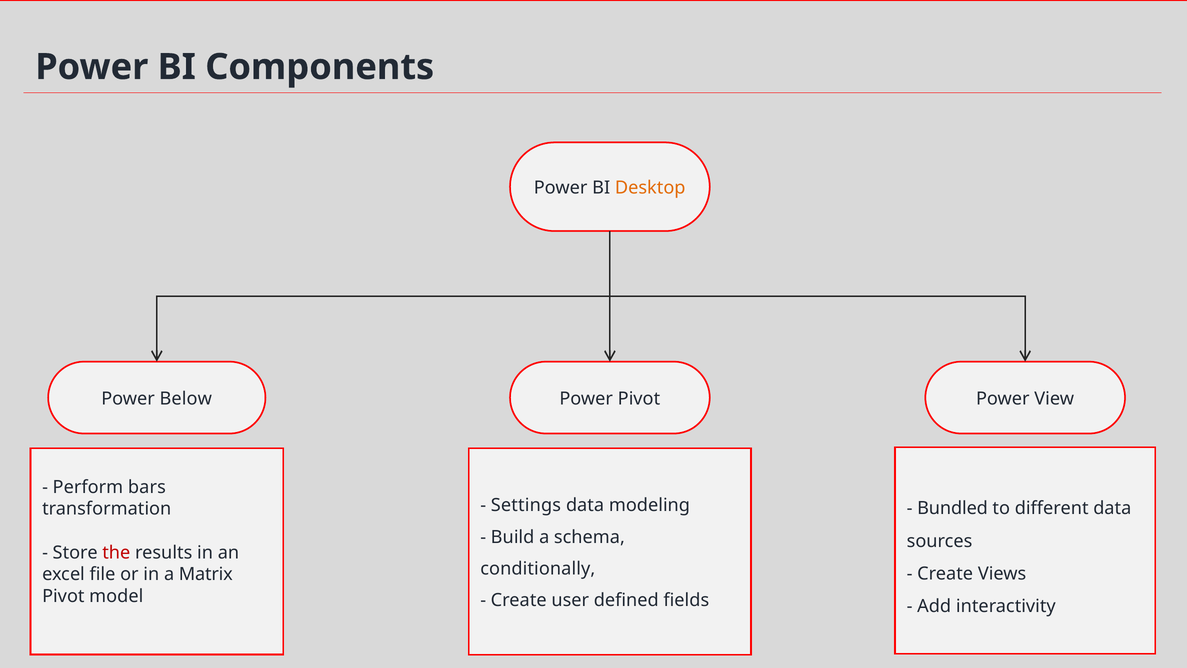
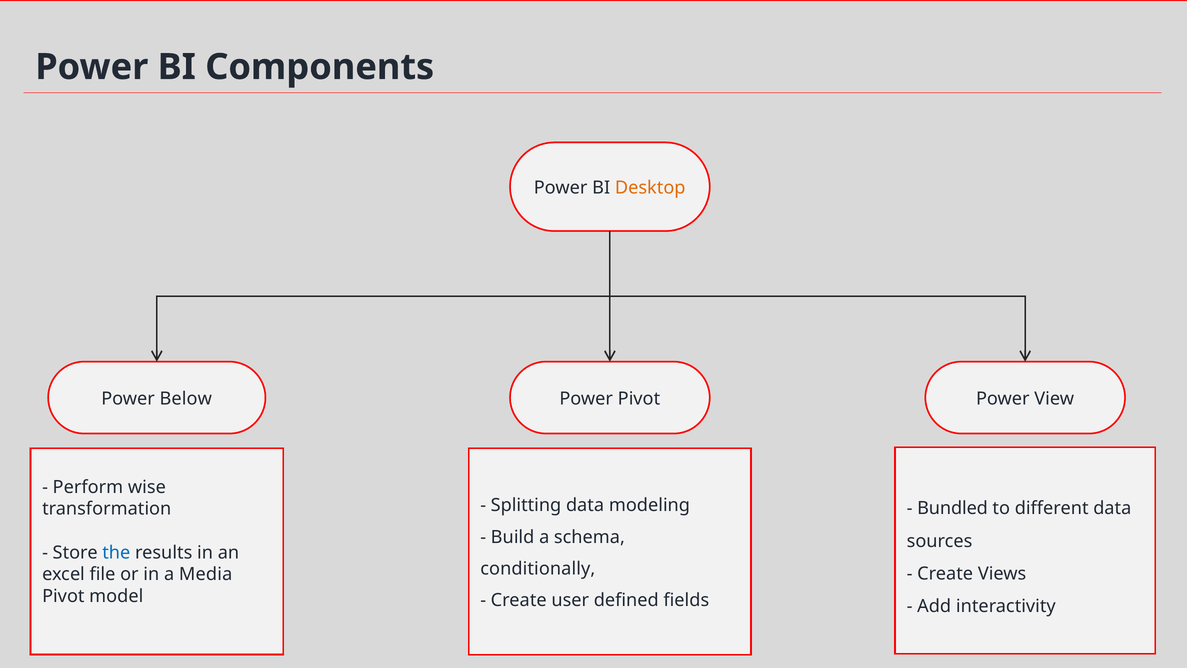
bars: bars -> wise (147, 487)
Settings: Settings -> Splitting (526, 505)
the colour: red -> blue (116, 552)
Matrix: Matrix -> Media (206, 574)
